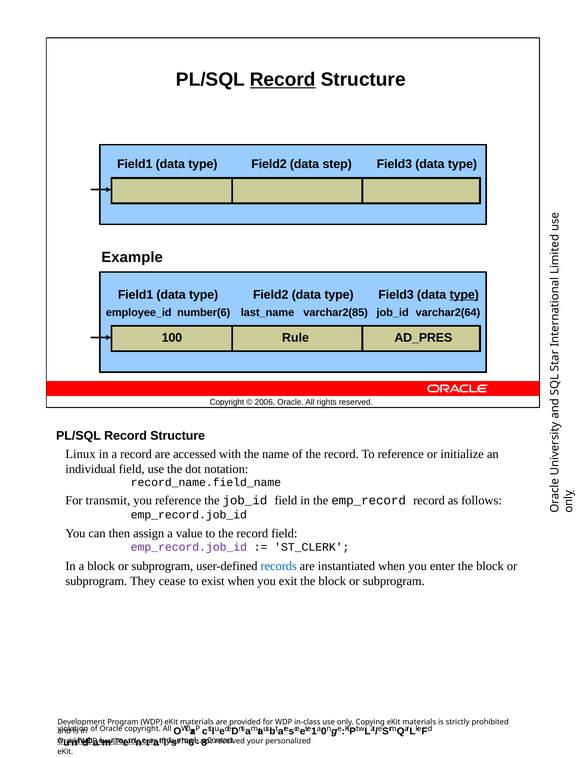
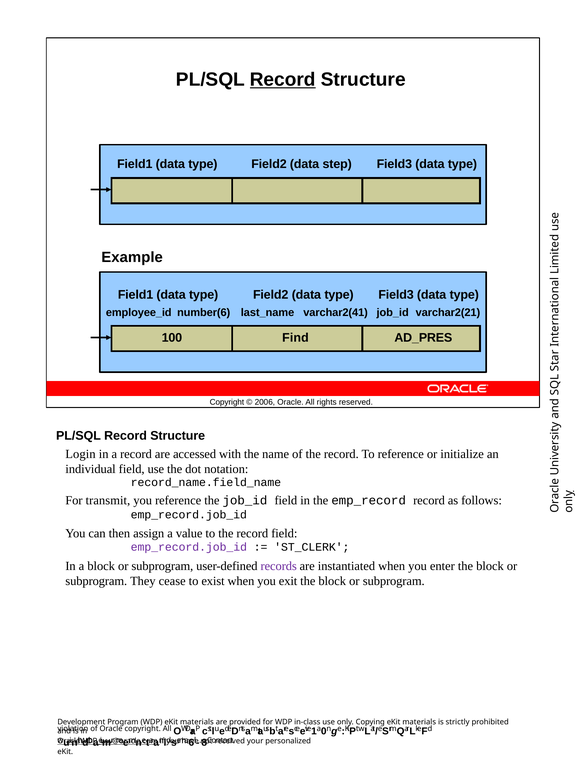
type underline: present -> none (464, 295)
varchar2(85: varchar2(85 -> varchar2(41 (336, 313)
varchar2(64: varchar2(64 -> varchar2(21 (448, 313)
Rule: Rule -> Find (295, 338)
Linux: Linux -> Login (80, 454)
records colour: blue -> purple (279, 566)
